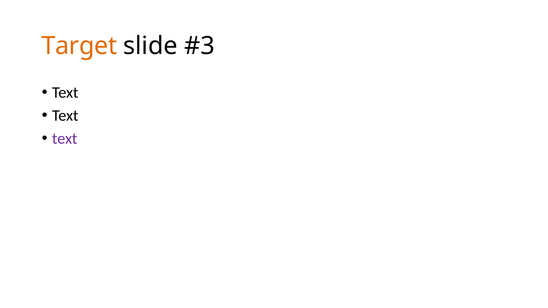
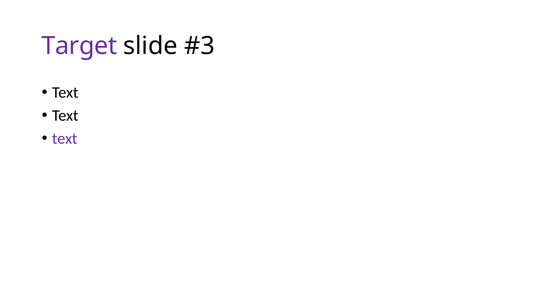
Target colour: orange -> purple (79, 46)
